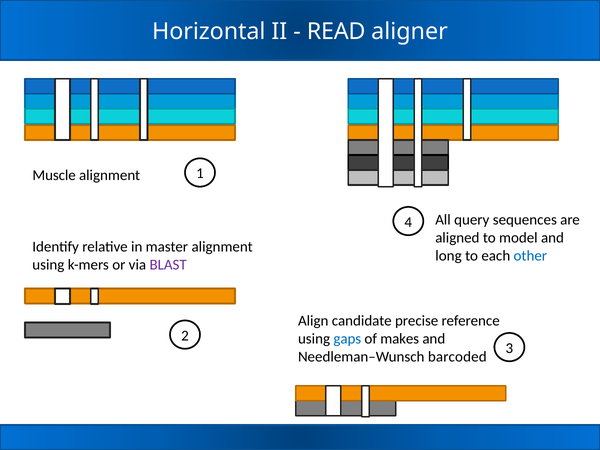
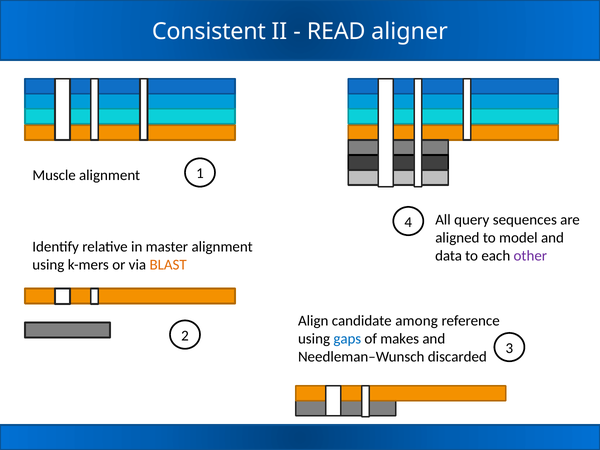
Horizontal: Horizontal -> Consistent (209, 32)
long: long -> data (449, 256)
other colour: blue -> purple (530, 256)
BLAST colour: purple -> orange (168, 265)
precise: precise -> among (417, 321)
barcoded: barcoded -> discarded (457, 357)
